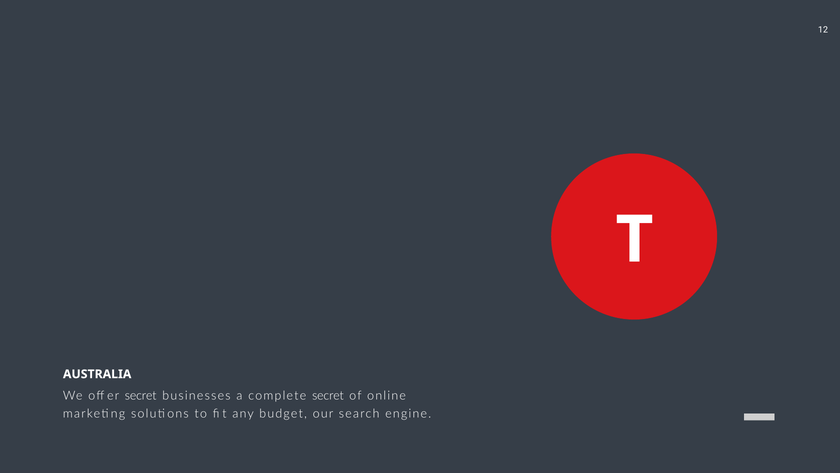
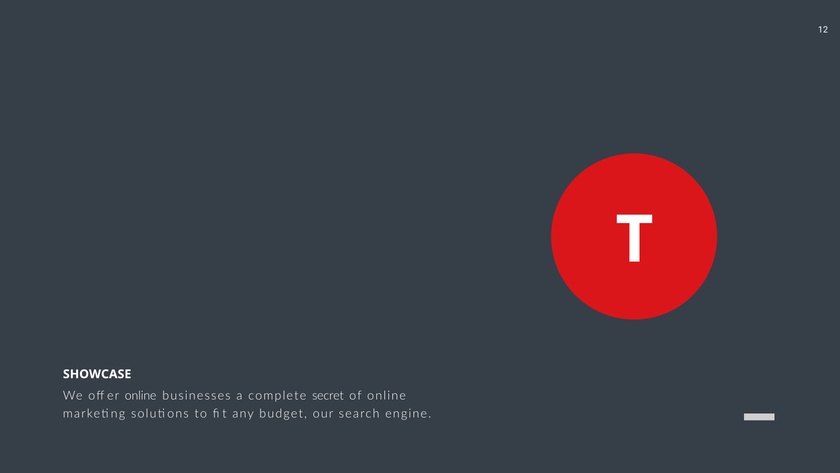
AUSTRALIA: AUSTRALIA -> SHOWCASE (97, 374)
offer secret: secret -> online (141, 395)
